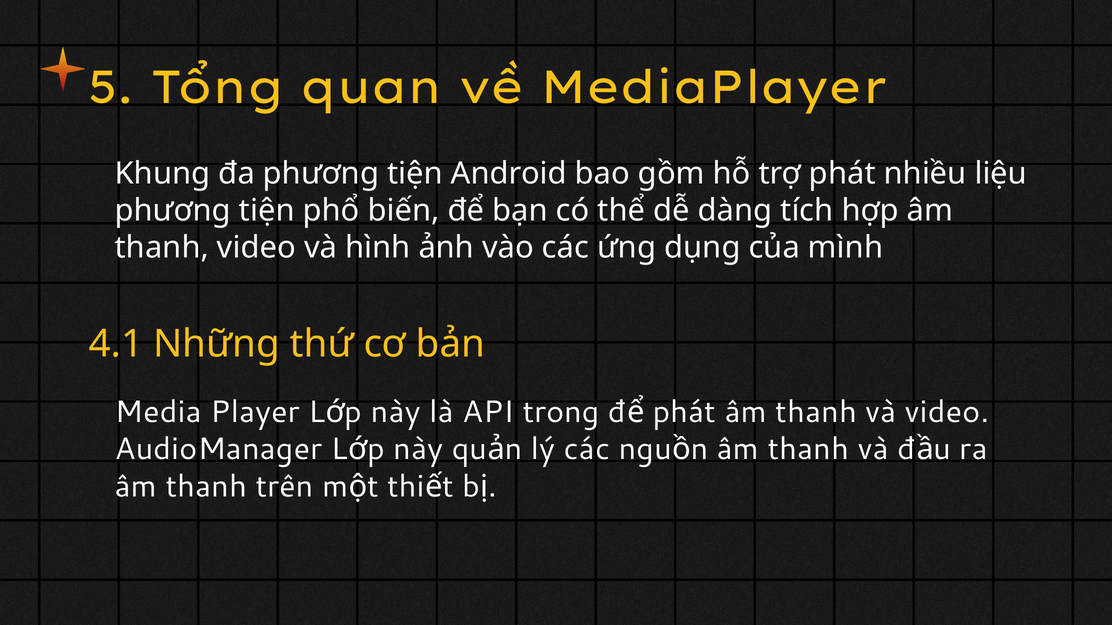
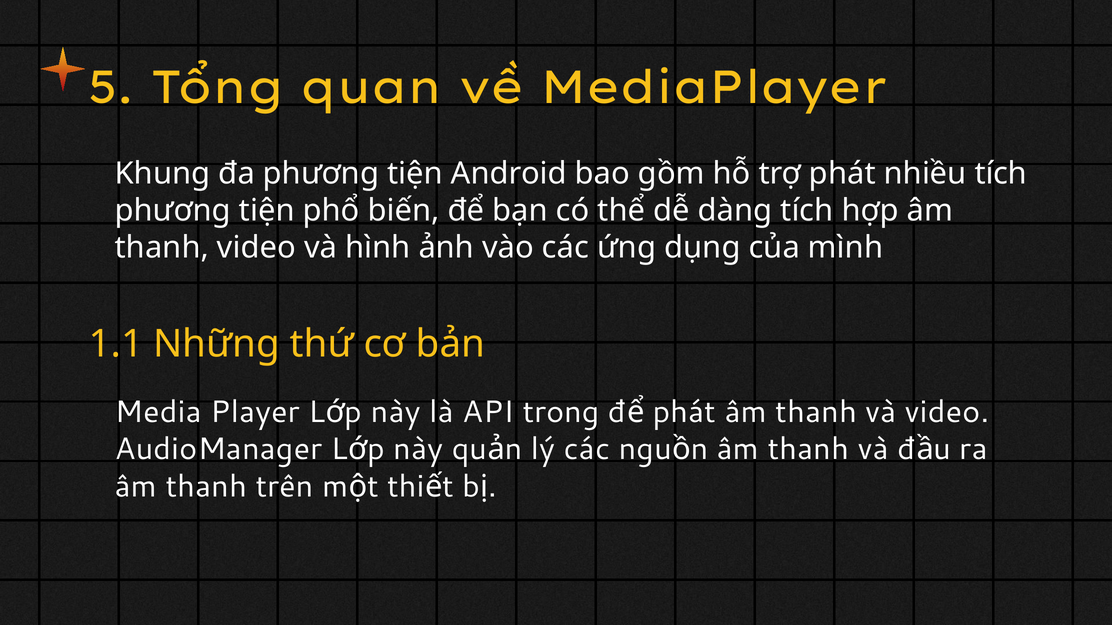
nhiều liệu: liệu -> tích (1001, 174)
4.1: 4.1 -> 1.1 (116, 344)
